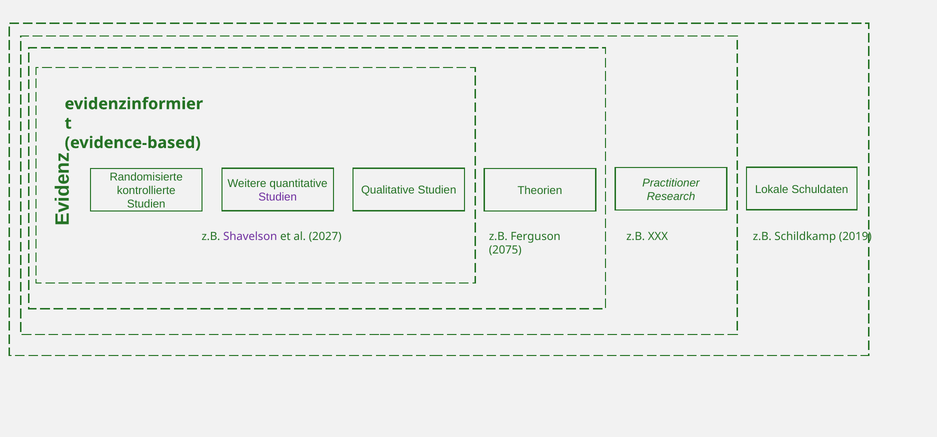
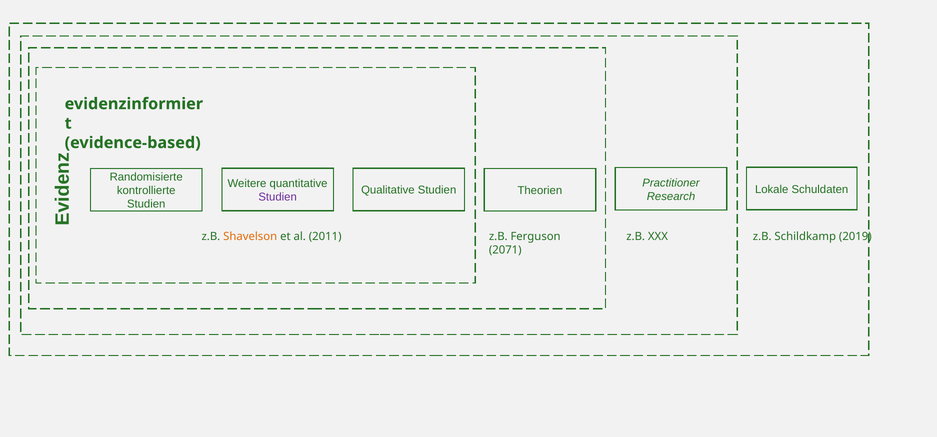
Shavelson colour: purple -> orange (250, 236)
2027: 2027 -> 2011 (325, 236)
2075: 2075 -> 2071 (505, 250)
